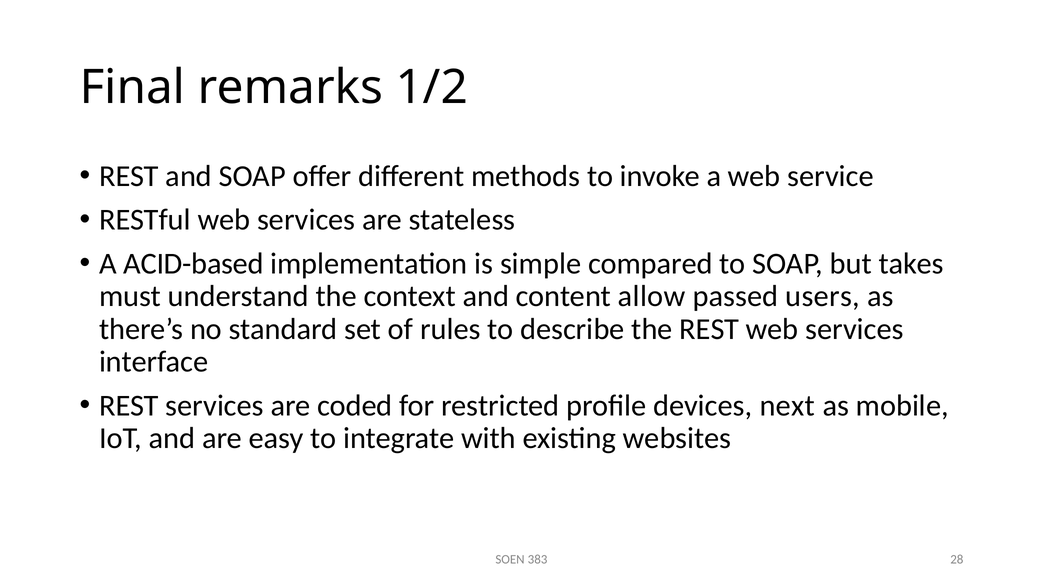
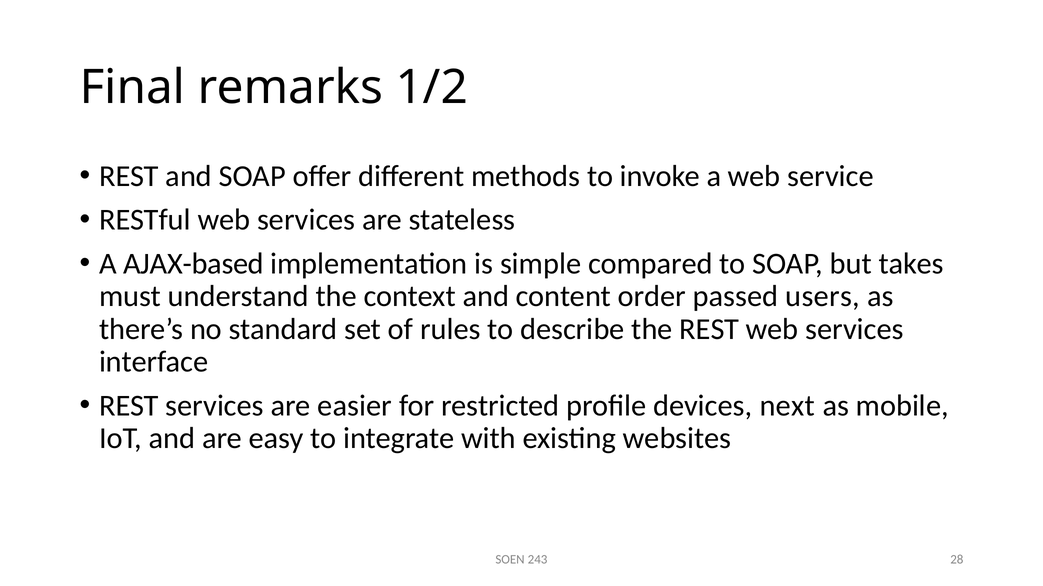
ACID-based: ACID-based -> AJAX-based (194, 264)
allow: allow -> order (652, 297)
coded: coded -> easier (355, 406)
383: 383 -> 243 (538, 560)
